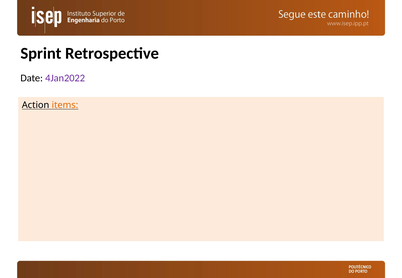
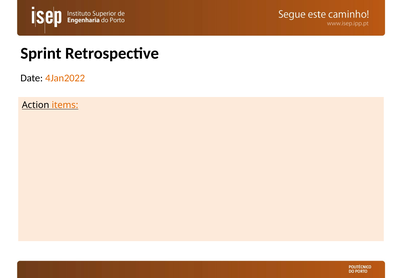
4Jan2022 colour: purple -> orange (65, 78)
